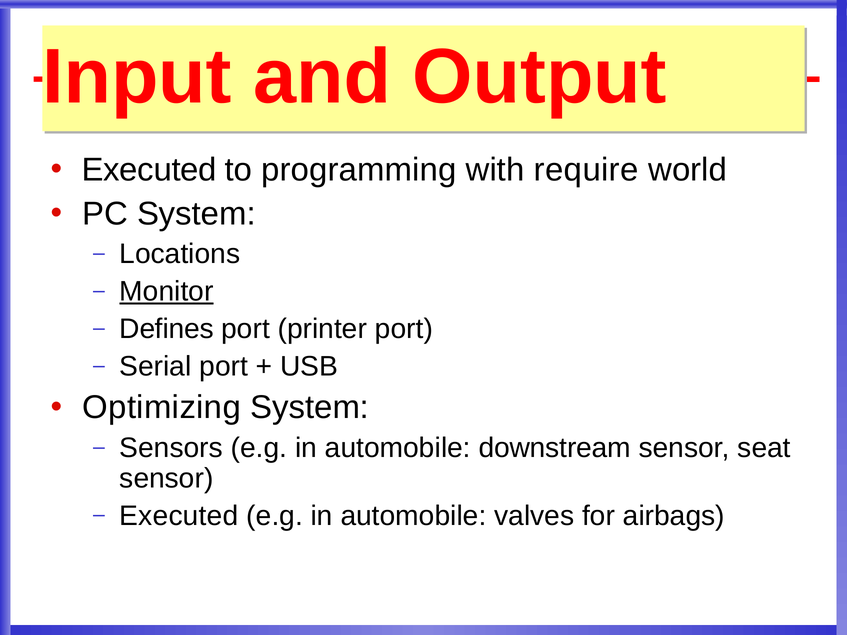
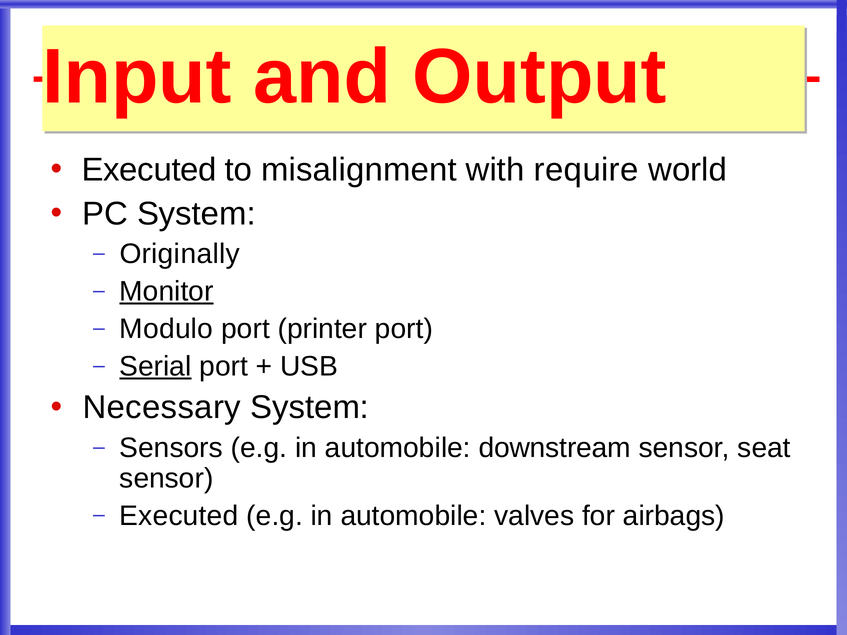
programming: programming -> misalignment (359, 170)
Locations: Locations -> Originally (180, 254)
Defines: Defines -> Modulo (166, 329)
Serial underline: none -> present (155, 367)
Optimizing: Optimizing -> Necessary (162, 408)
